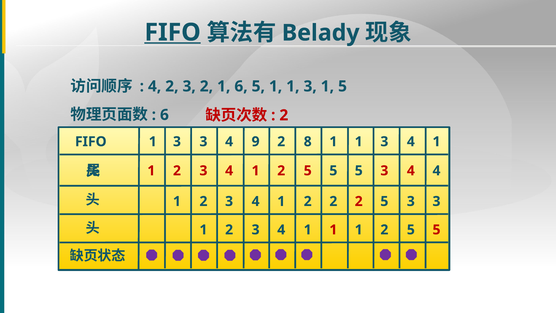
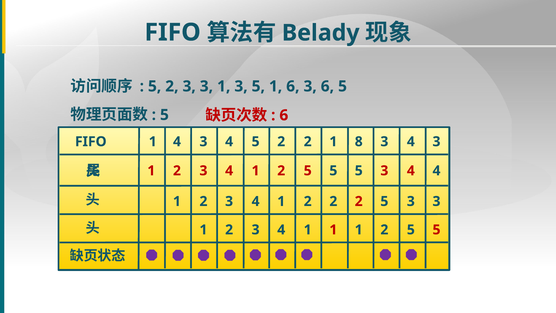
FIFO underline: present -> none (173, 32)
4: 4 -> 5 (155, 86)
2 3 2: 2 -> 3 (206, 86)
6: 6 -> 3 (241, 86)
5 1 1: 1 -> 6 (293, 86)
3 1: 1 -> 6 (327, 86)
6: 6 -> 5 (164, 115)
2: 2 -> 6 (284, 115)
FIFO 3: 3 -> 4 (177, 142)
3 4 9: 9 -> 5 (256, 142)
2 8: 8 -> 2 (308, 142)
1: 1 -> 8 (359, 142)
3 4 1: 1 -> 3 (436, 142)
